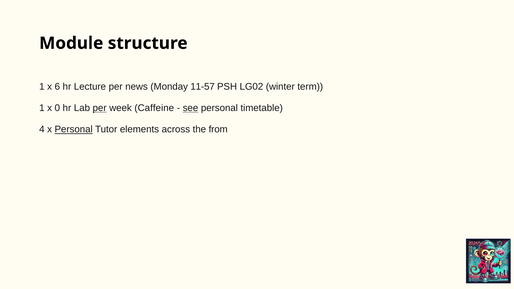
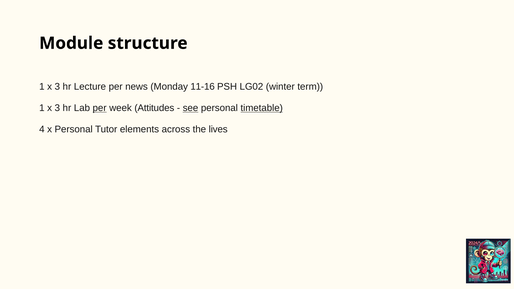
6: 6 -> 3 (57, 87)
11-57: 11-57 -> 11-16 (203, 87)
0: 0 -> 3 (57, 108)
Caffeine: Caffeine -> Attitudes (154, 108)
timetable underline: none -> present (262, 108)
Personal underline: present -> none (74, 129)
from: from -> lives (218, 129)
